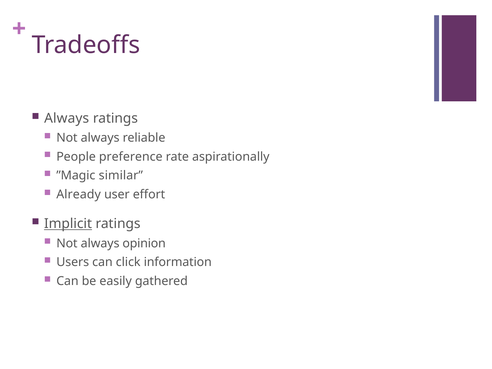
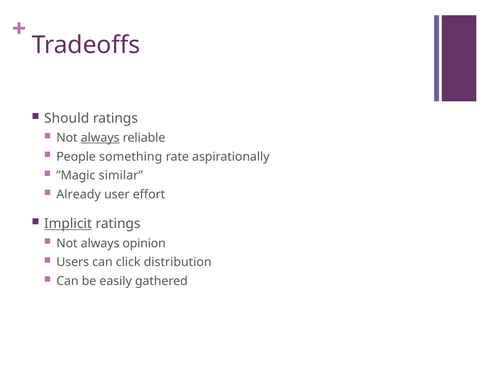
Always: Always -> Should (67, 118)
always underline: none -> present (100, 138)
preference: preference -> something (131, 157)
information: information -> distribution (178, 262)
